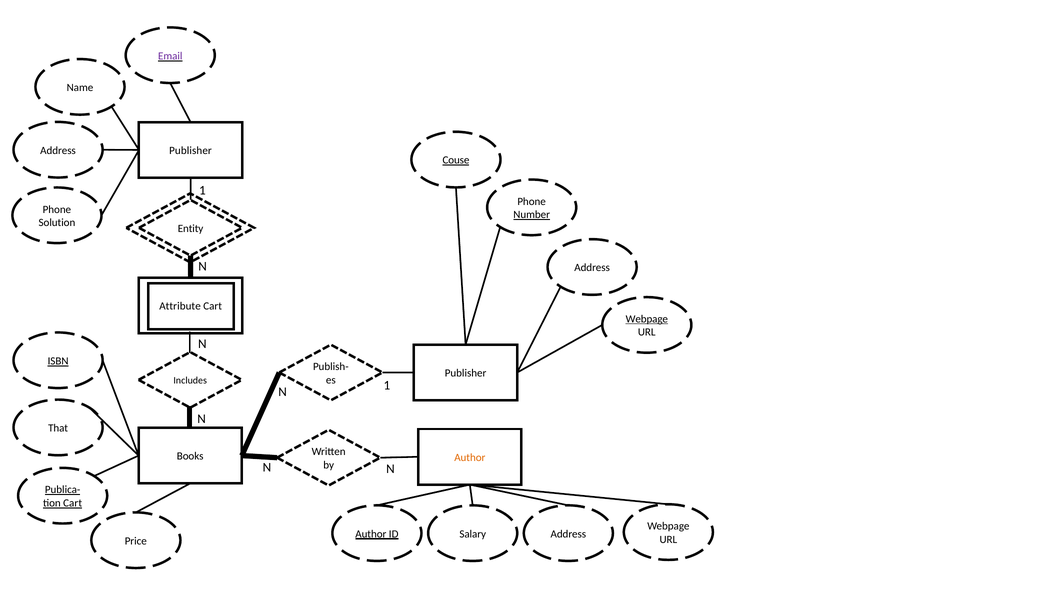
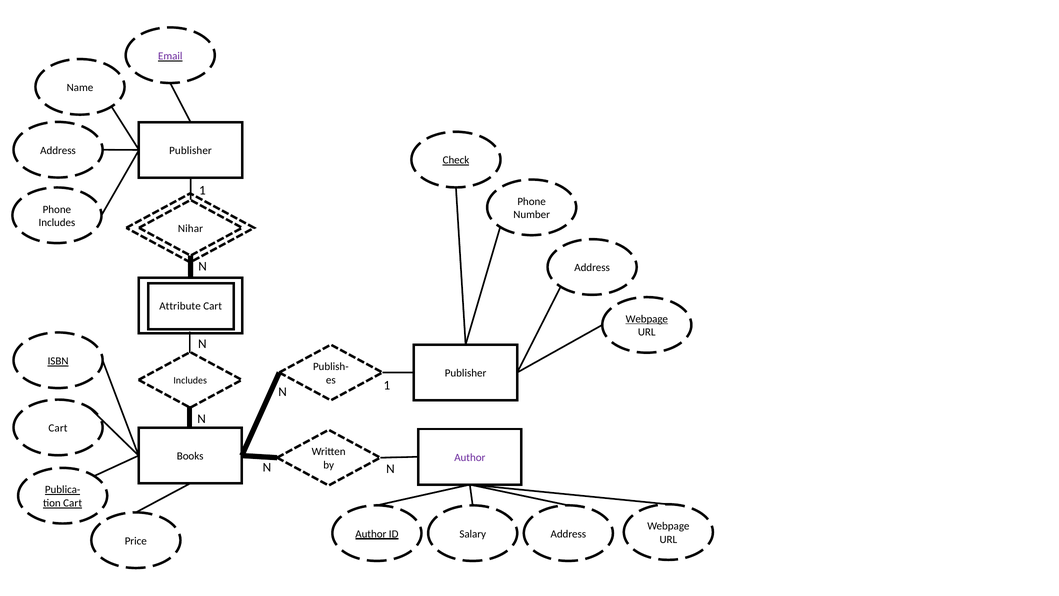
Couse: Couse -> Check (456, 160)
Number underline: present -> none (532, 215)
Solution: Solution -> Includes (57, 223)
Entity: Entity -> Nihar (190, 228)
That: That -> Cart (58, 428)
Author colour: orange -> purple (470, 457)
